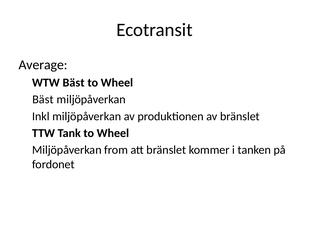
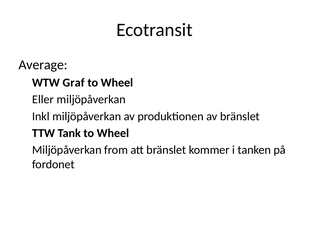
WTW Bäst: Bäst -> Graf (74, 83)
Bäst: Bäst -> Eller (43, 99)
